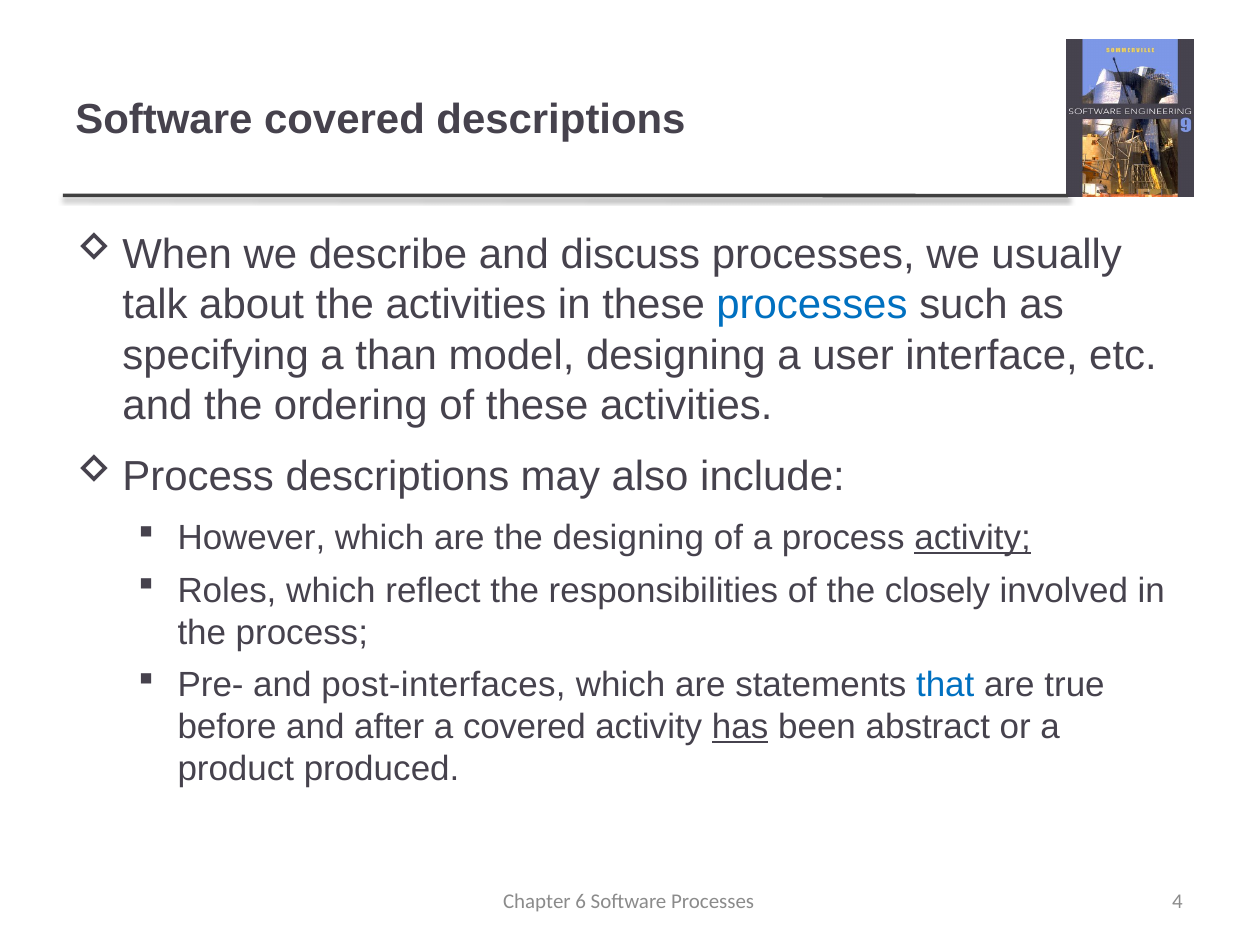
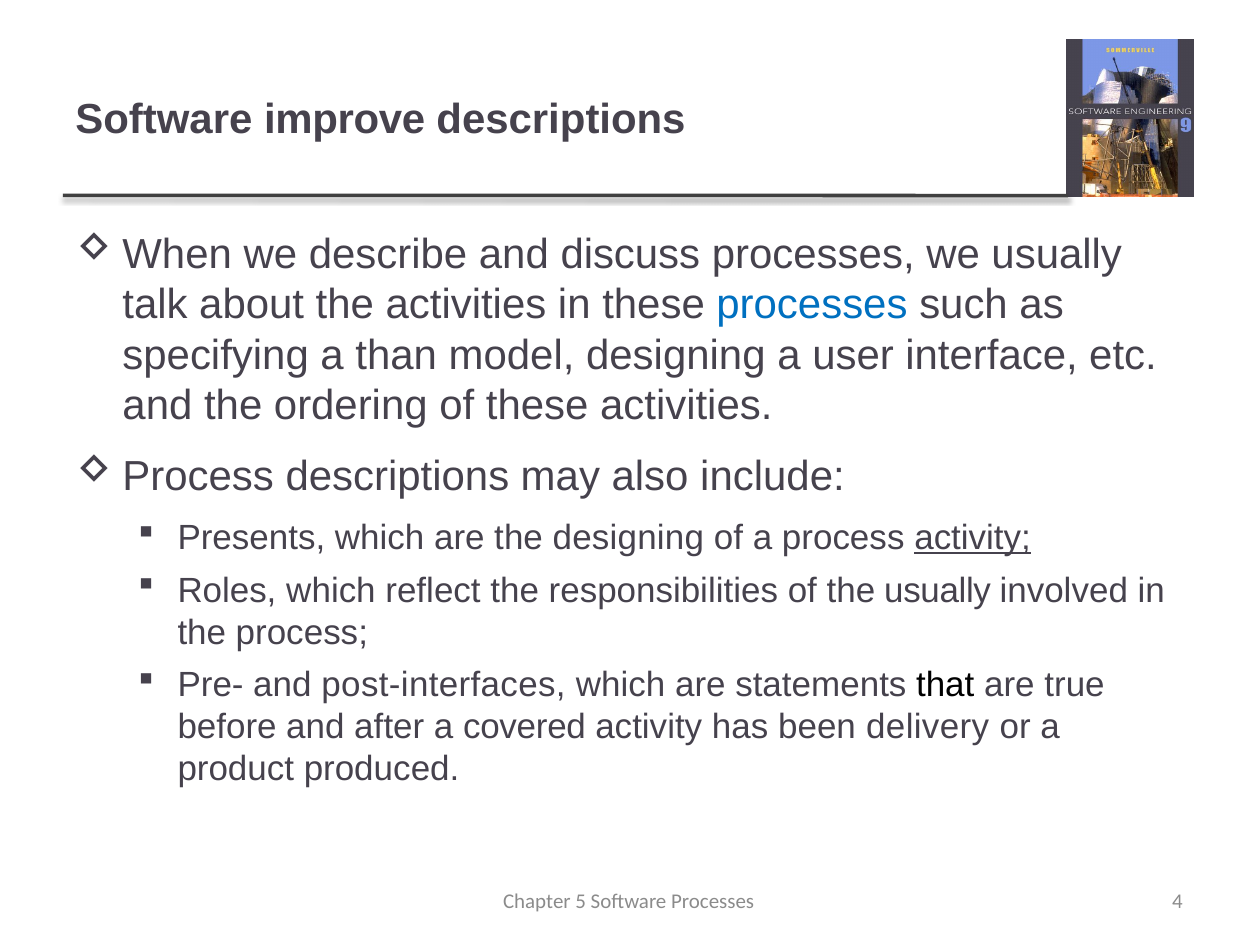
Software covered: covered -> improve (345, 119)
However: However -> Presents (251, 538)
the closely: closely -> usually (938, 591)
that colour: blue -> black (945, 685)
has underline: present -> none (740, 727)
abstract: abstract -> delivery (928, 727)
6: 6 -> 5 (581, 901)
